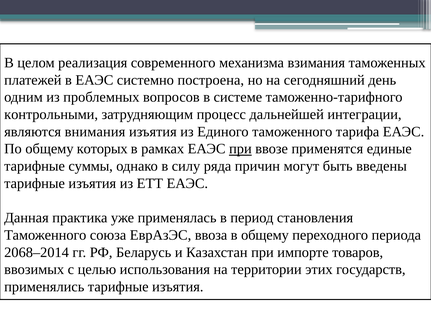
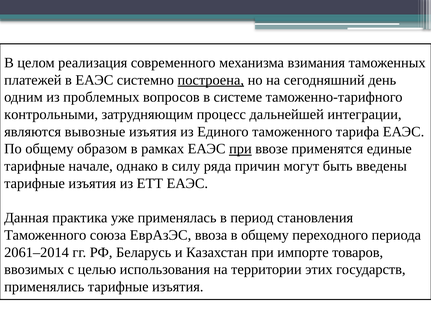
построена underline: none -> present (211, 80)
внимания: внимания -> вывозные (95, 132)
которых: которых -> образом (102, 149)
суммы: суммы -> начале (91, 166)
2068–2014: 2068–2014 -> 2061–2014 (37, 252)
